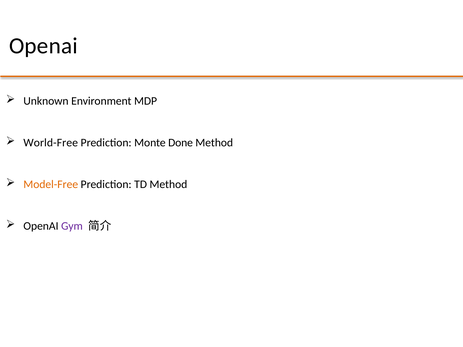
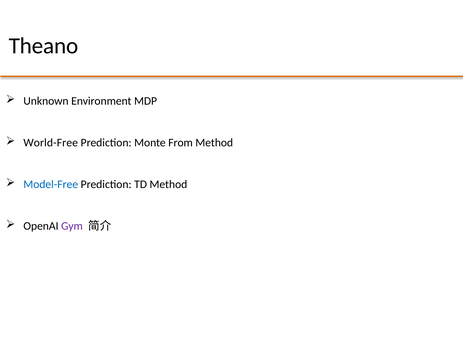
Openai: Openai -> Theano (44, 46)
Done: Done -> From (181, 143)
Model-Free colour: orange -> blue (51, 185)
